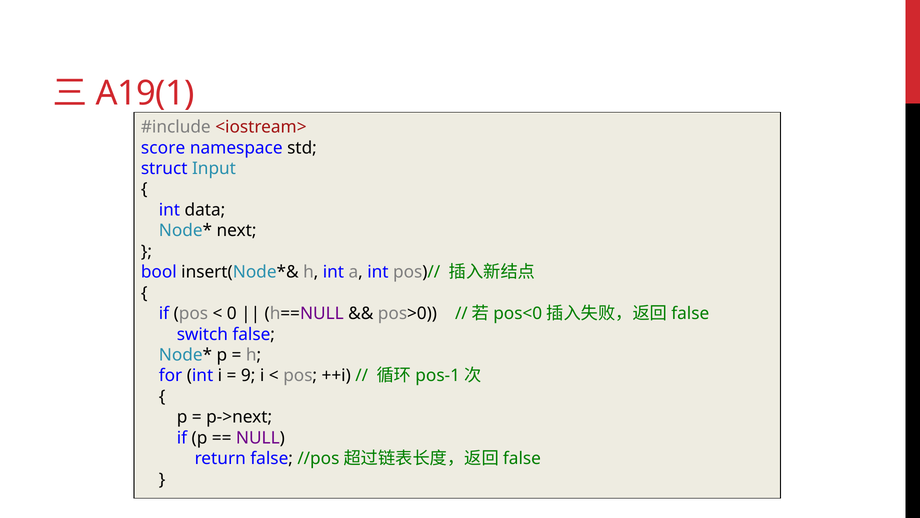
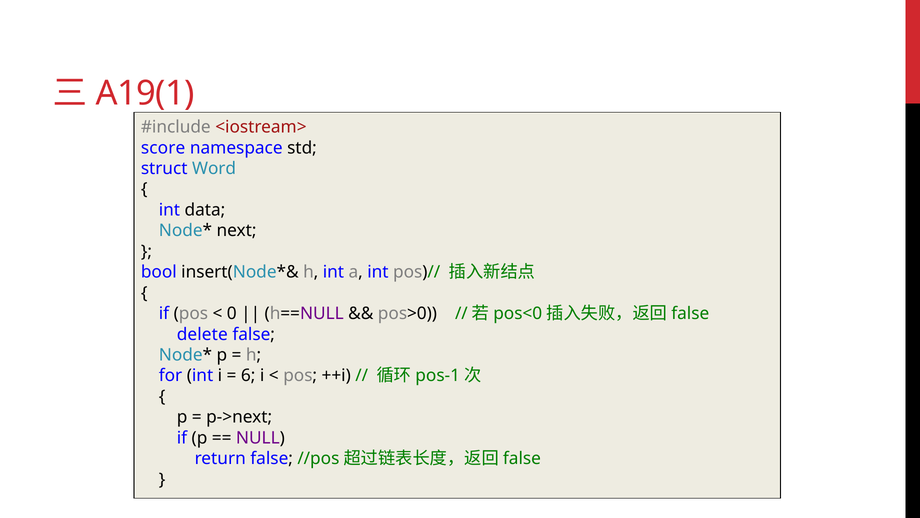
Input: Input -> Word (214, 168)
switch: switch -> delete (202, 334)
9: 9 -> 6 (248, 375)
